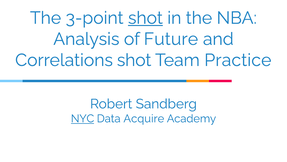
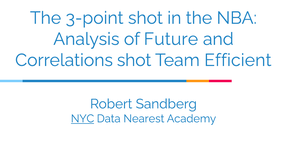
shot underline: present -> none (145, 18)
Practice: Practice -> Efficient (238, 60)
Acquire: Acquire -> Nearest (144, 118)
